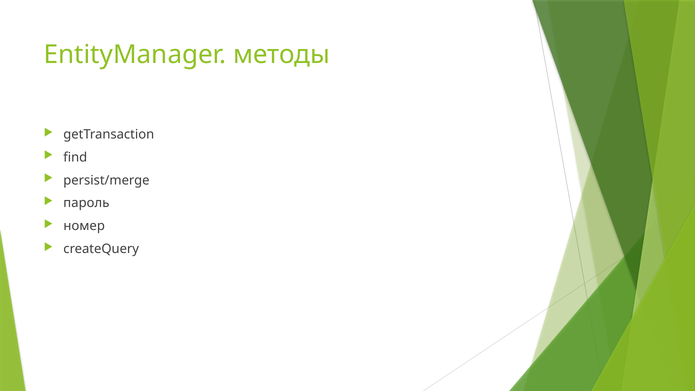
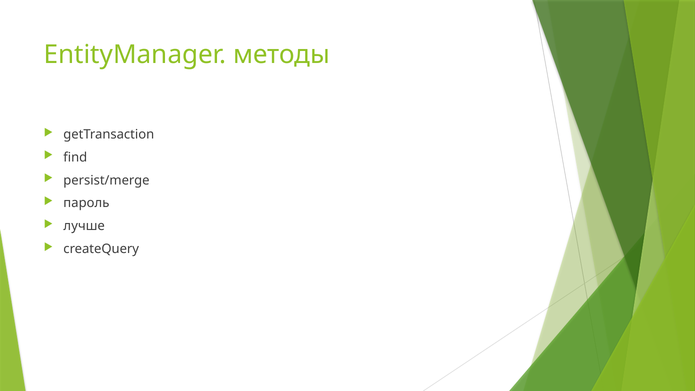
номер: номер -> лучше (84, 226)
